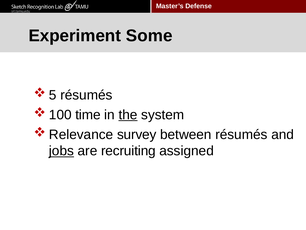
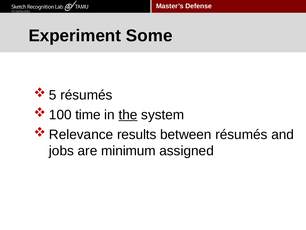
survey: survey -> results (137, 134)
jobs underline: present -> none (61, 151)
recruiting: recruiting -> minimum (128, 151)
